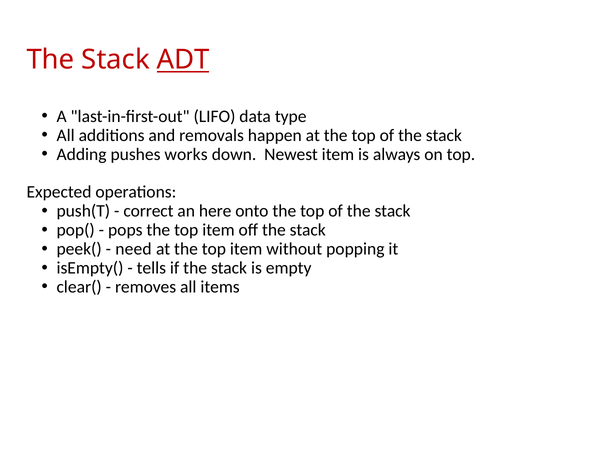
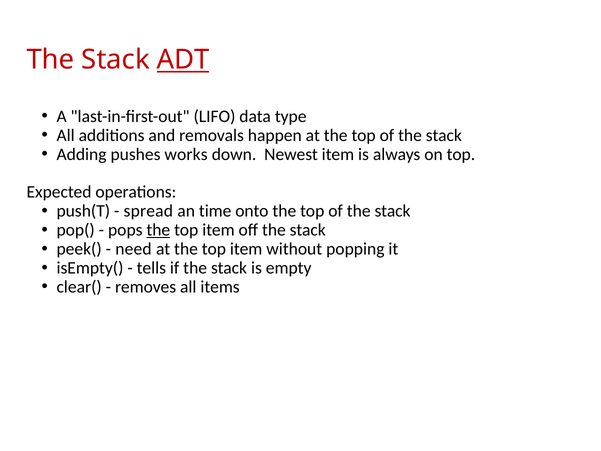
correct: correct -> spread (148, 211)
here: here -> time (215, 211)
the underline: none -> present (158, 230)
